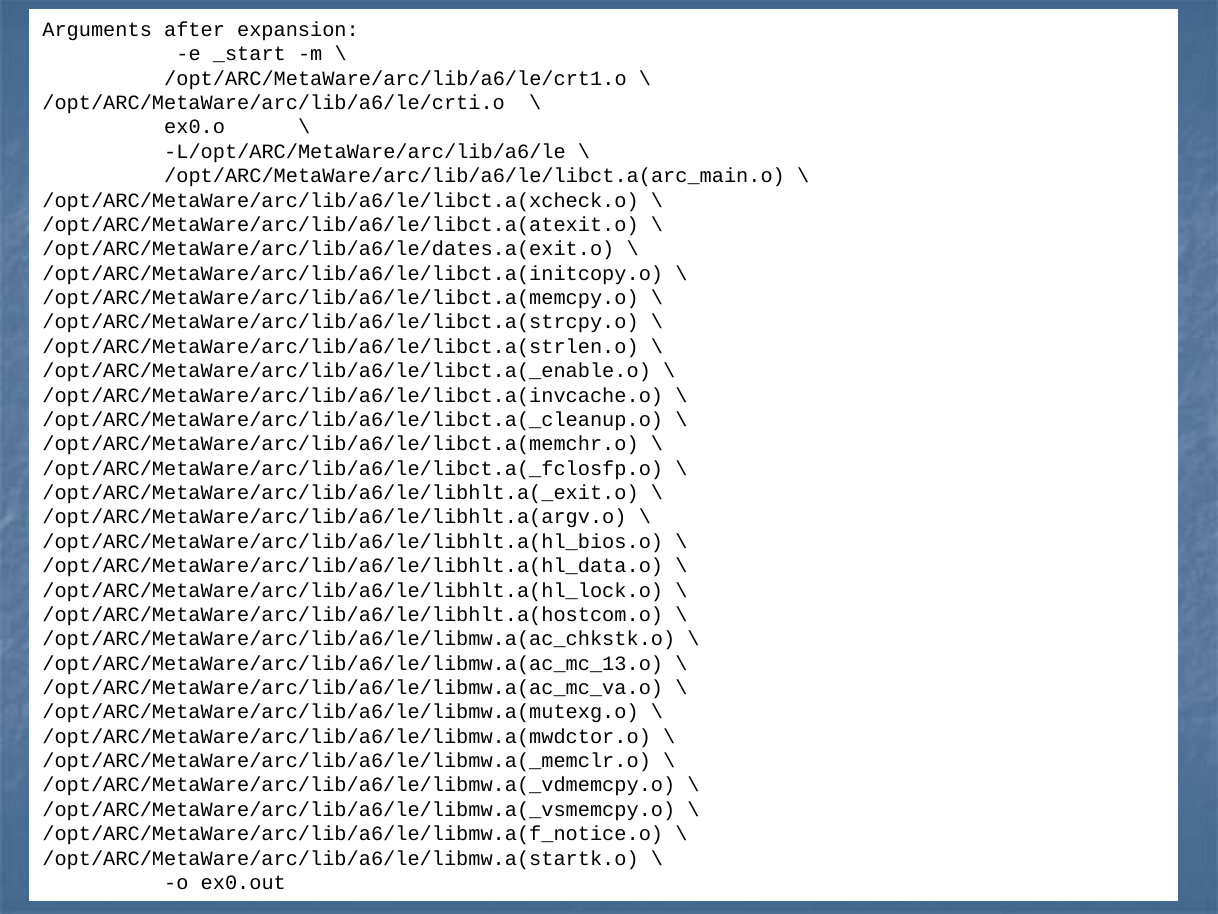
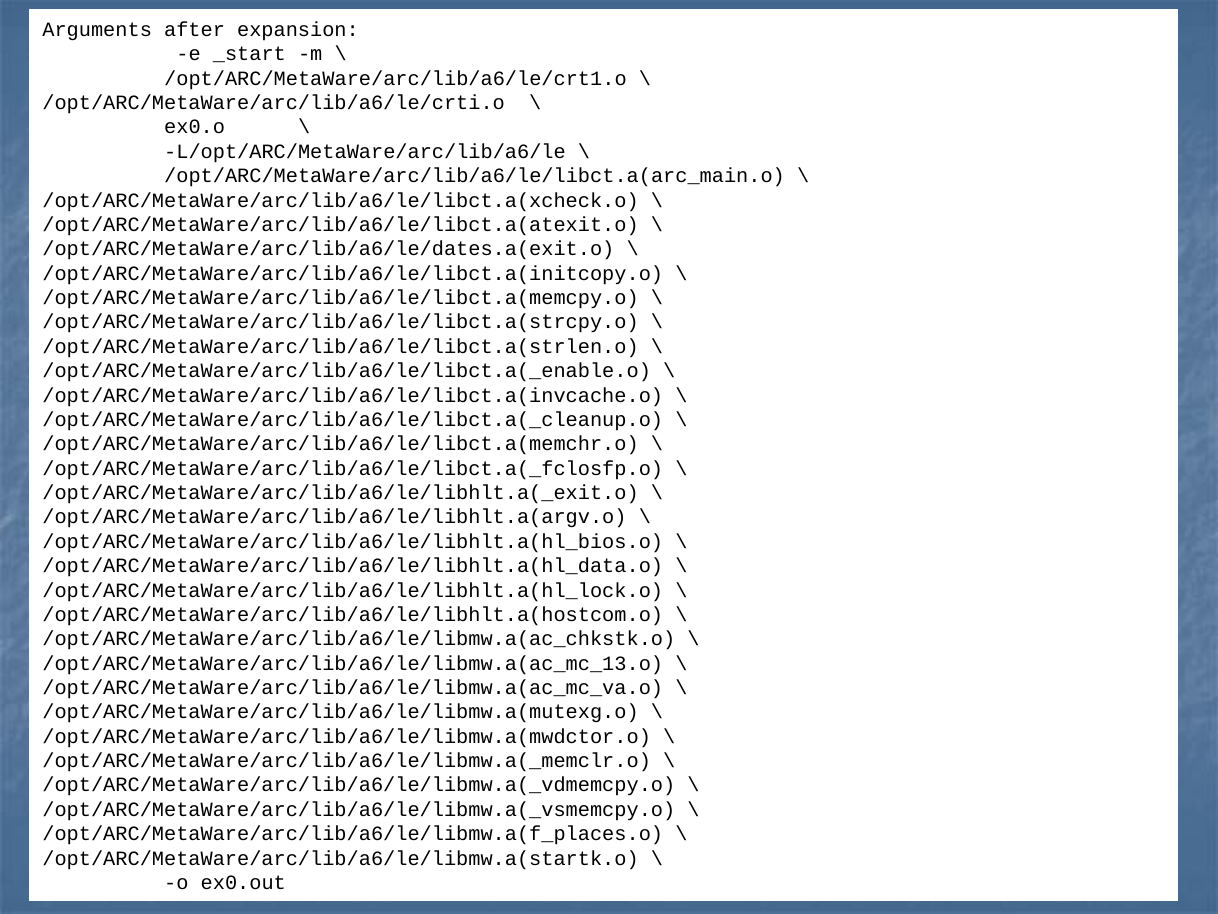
/opt/ARC/MetaWare/arc/lib/a6/le/libmw.a(f_notice.o: /opt/ARC/MetaWare/arc/lib/a6/le/libmw.a(f_notice.o -> /opt/ARC/MetaWare/arc/lib/a6/le/libmw.a(f_places.o (353, 834)
